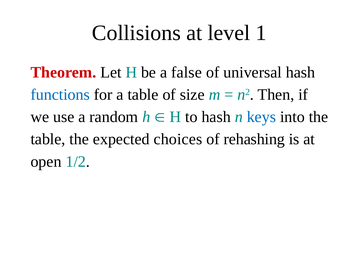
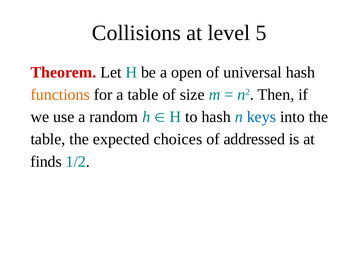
1: 1 -> 5 (261, 33)
false: false -> open (187, 72)
functions colour: blue -> orange (60, 95)
rehashing: rehashing -> addressed (254, 139)
open: open -> finds (46, 162)
